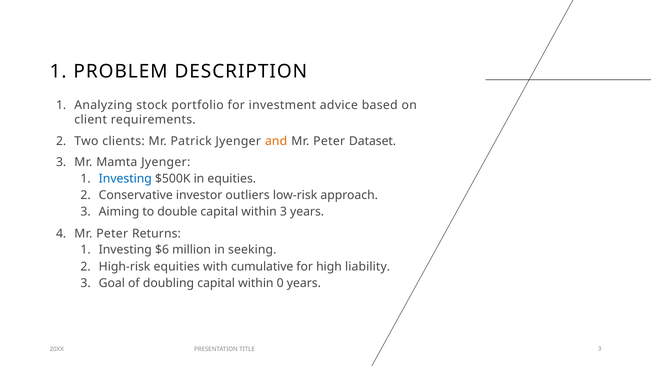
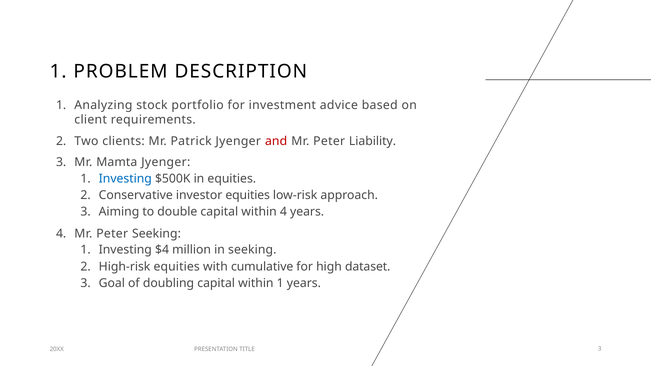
and colour: orange -> red (276, 141)
Dataset: Dataset -> Liability (373, 141)
investor outliers: outliers -> equities (248, 195)
within 3: 3 -> 4 (283, 212)
Peter Returns: Returns -> Seeking (156, 234)
$6: $6 -> $4 (162, 250)
liability: liability -> dataset (368, 267)
within 0: 0 -> 1 (280, 283)
